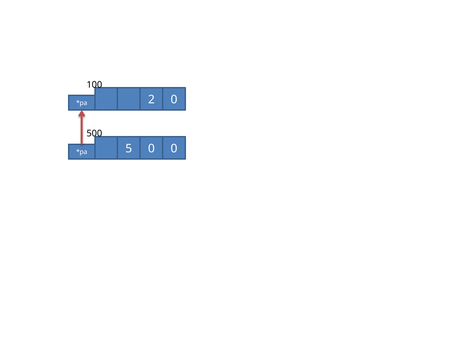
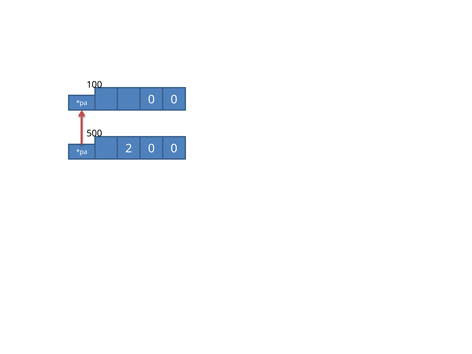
2: 2 -> 0 (151, 100)
5: 5 -> 2 (129, 149)
